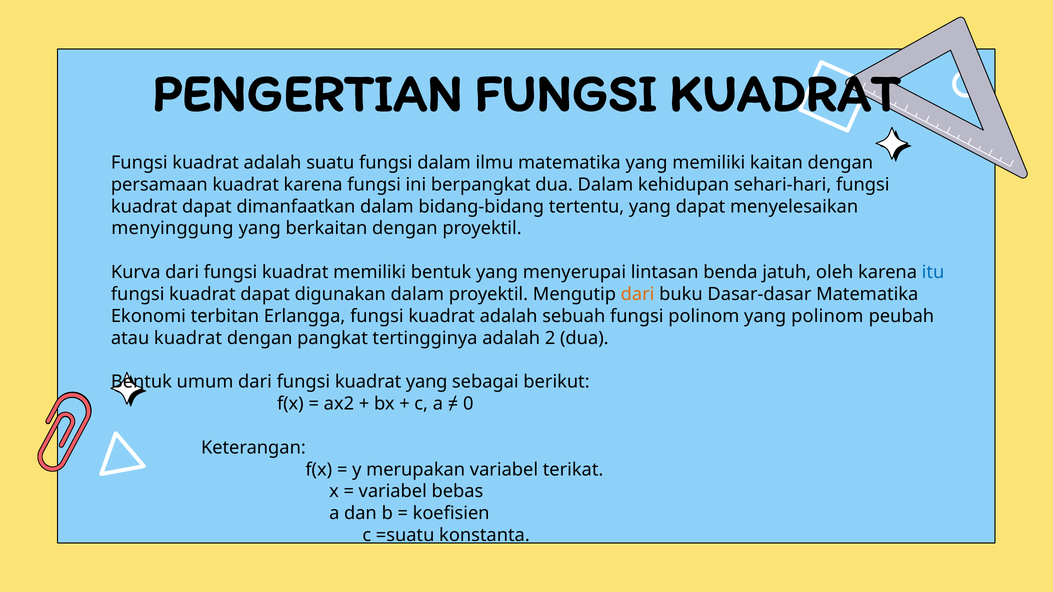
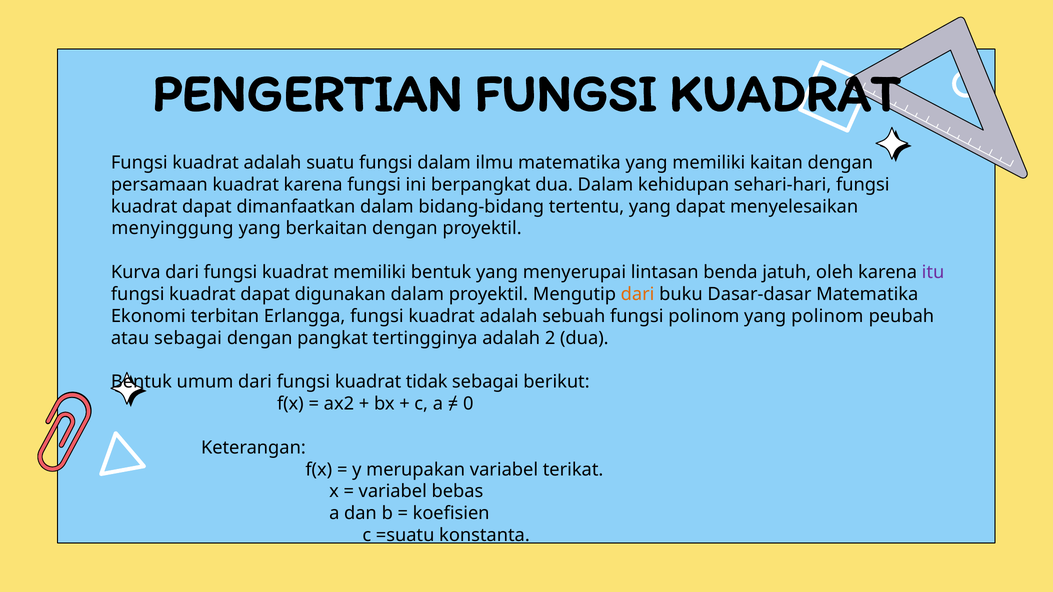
itu colour: blue -> purple (933, 272)
atau kuadrat: kuadrat -> sebagai (188, 338)
kuadrat yang: yang -> tidak (427, 382)
